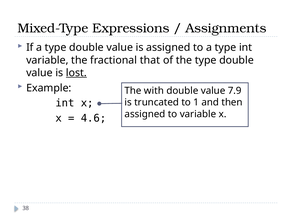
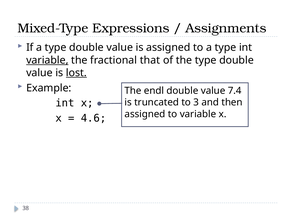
variable underline: none -> present (47, 60)
with: with -> endl (154, 91)
7.9: 7.9 -> 7.4 (235, 91)
1: 1 -> 3 (196, 102)
